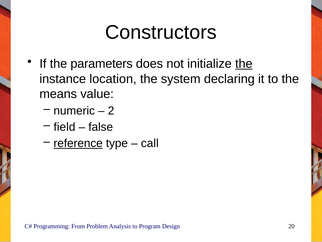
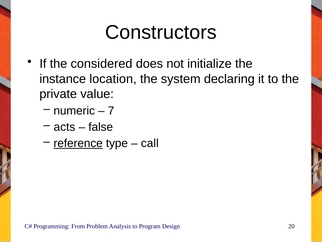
parameters: parameters -> considered (101, 64)
the underline: present -> none (244, 64)
means: means -> private (58, 94)
2: 2 -> 7 (111, 110)
field: field -> acts (64, 127)
